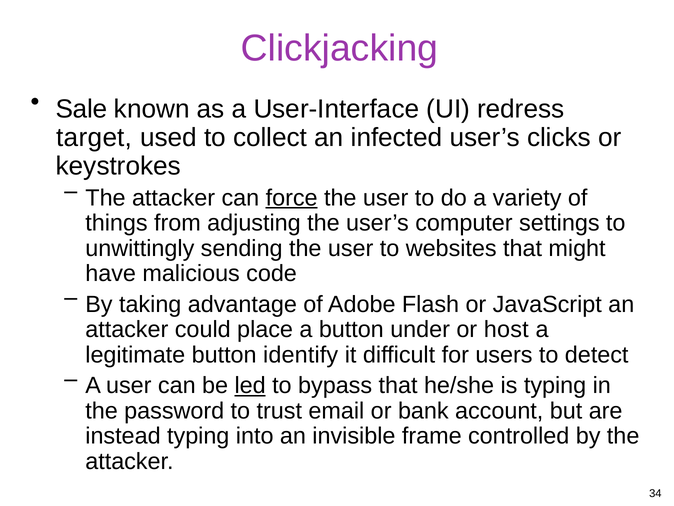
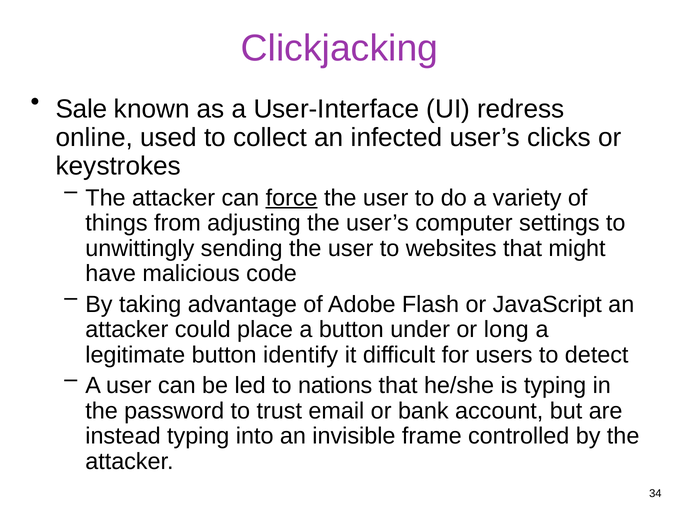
target: target -> online (94, 137)
host: host -> long (506, 329)
led underline: present -> none (250, 385)
bypass: bypass -> nations (335, 385)
